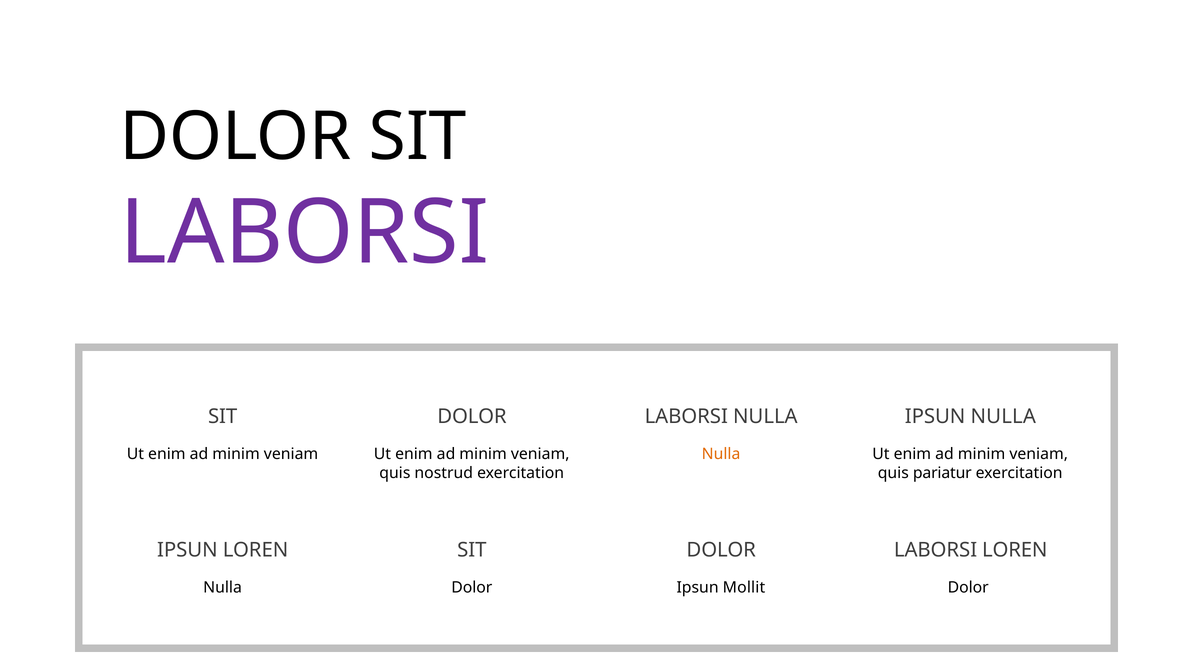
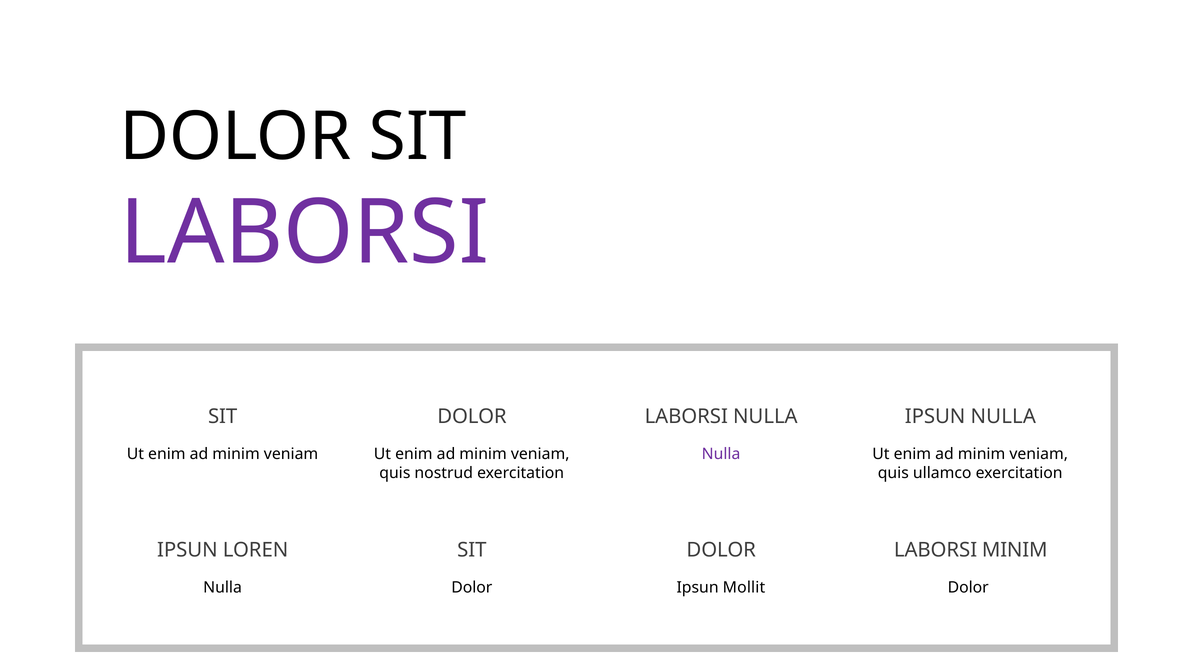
Nulla colour: orange -> purple (721, 454)
pariatur: pariatur -> ullamco (942, 473)
LABORSI LOREN: LOREN -> MINIM (1015, 550)
